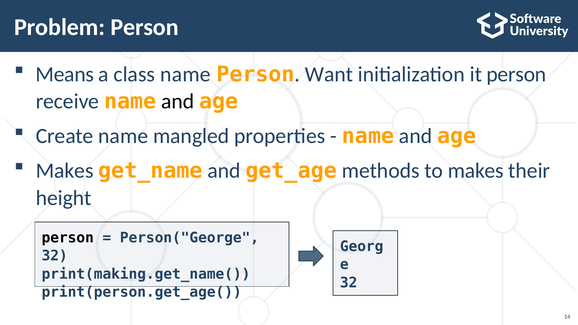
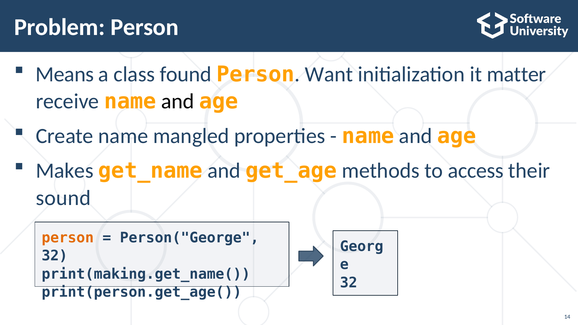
class name: name -> found (186, 74)
it person: person -> matter (516, 74)
to makes: makes -> access (476, 171)
height: height -> sound (63, 198)
person colour: black -> orange (68, 238)
